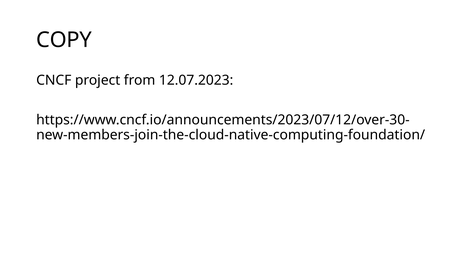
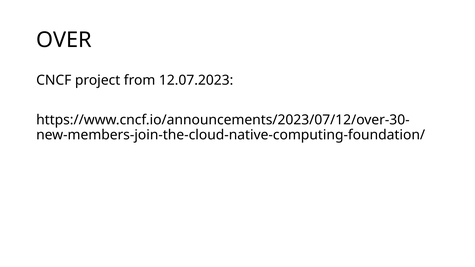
COPY: COPY -> OVER (64, 40)
